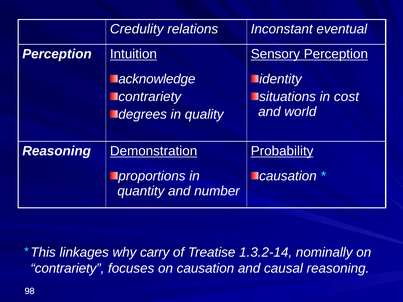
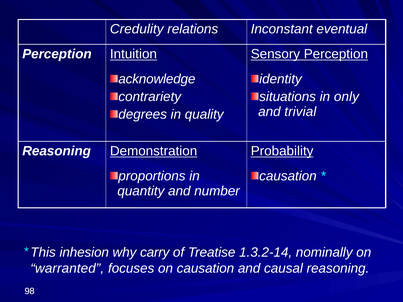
cost: cost -> only (346, 97)
world: world -> trivial (300, 112)
linkages: linkages -> inhesion (84, 253)
contrariety: contrariety -> warranted (67, 269)
